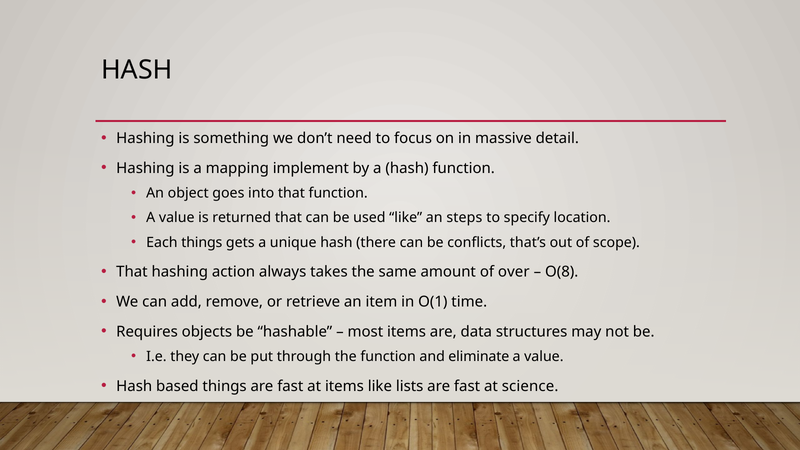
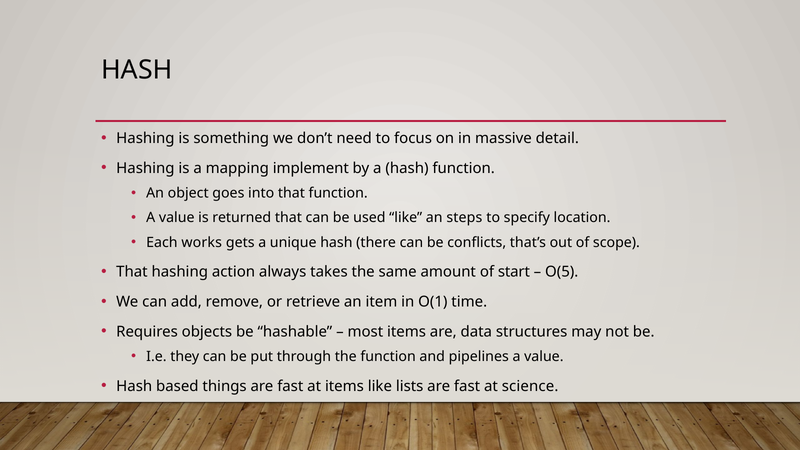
Each things: things -> works (202, 242)
over: over -> start (514, 272)
O(8: O(8 -> O(5 (562, 272)
eliminate: eliminate -> pipelines (479, 357)
